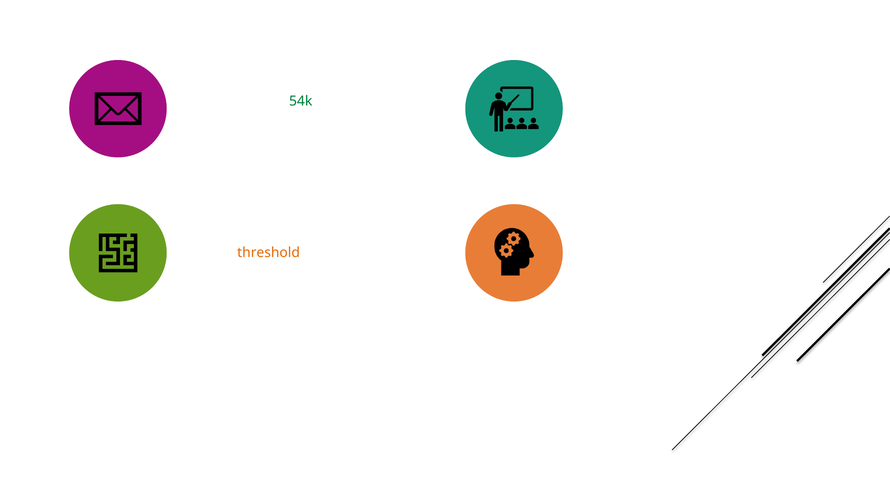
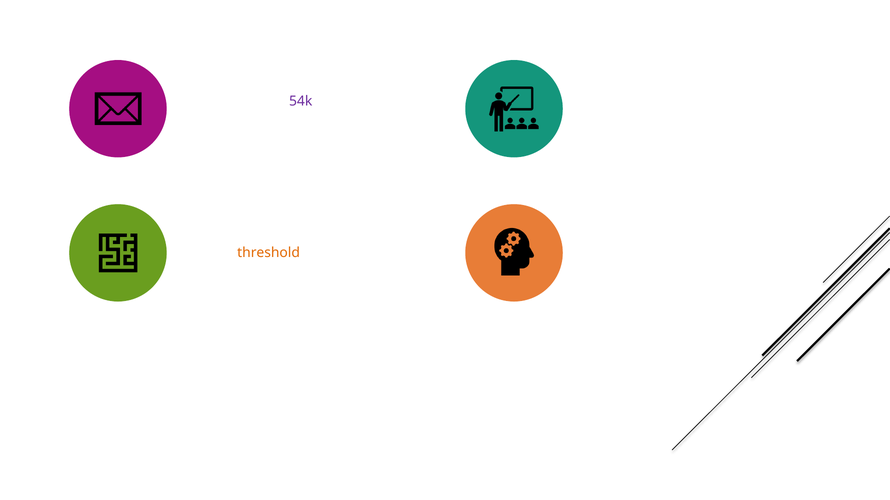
54k colour: green -> purple (301, 101)
